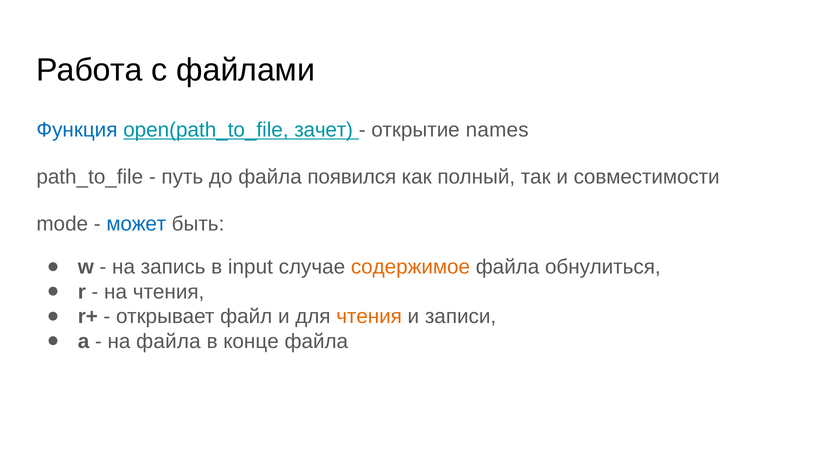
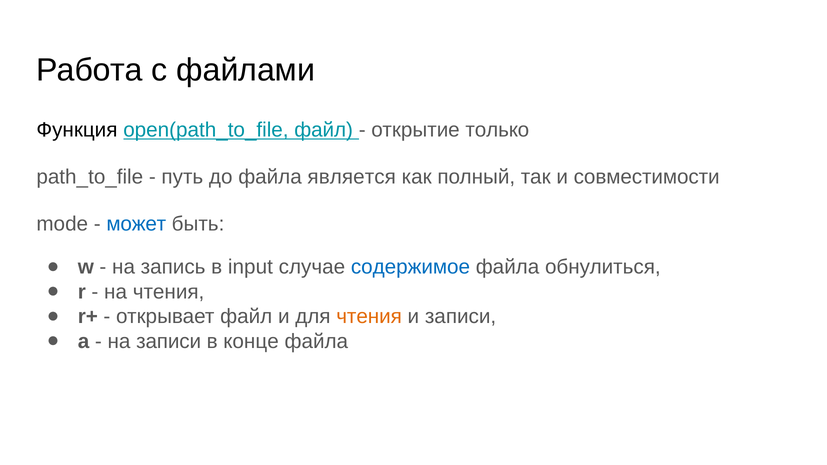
Функция colour: blue -> black (77, 130)
open(path_to_file зачет: зачет -> файл (324, 130)
names: names -> только (497, 130)
появился: появился -> является (352, 177)
содержимое colour: orange -> blue (410, 267)
на файла: файла -> записи (169, 341)
